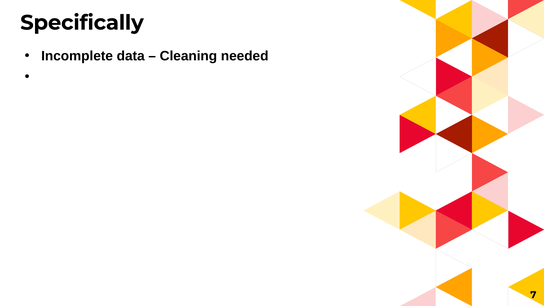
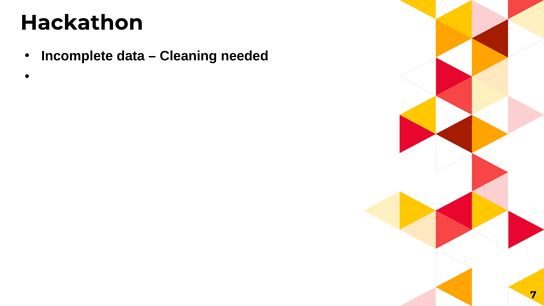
Specifically: Specifically -> Hackathon (82, 23)
